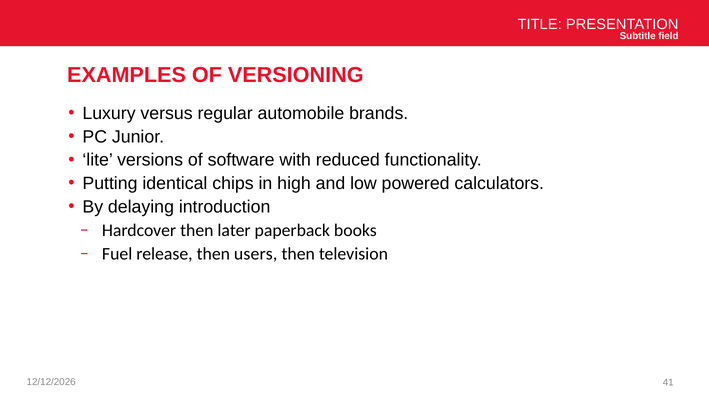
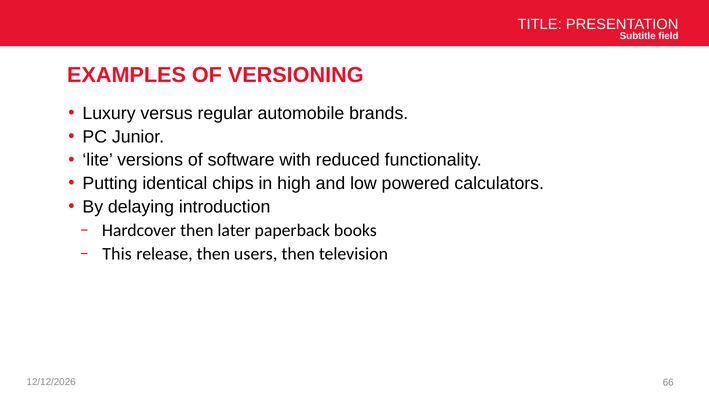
Fuel: Fuel -> This (117, 254)
41: 41 -> 66 (668, 382)
